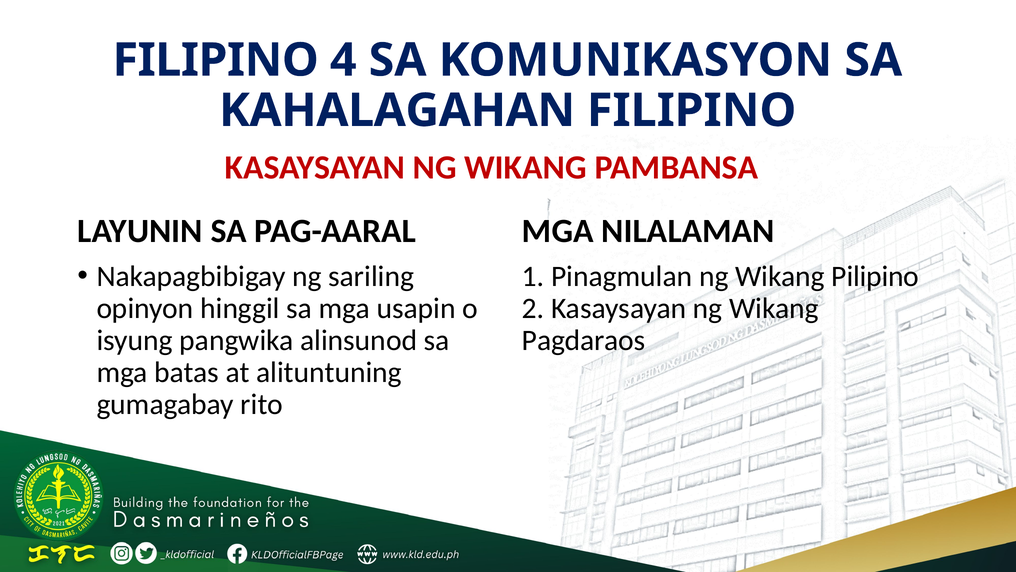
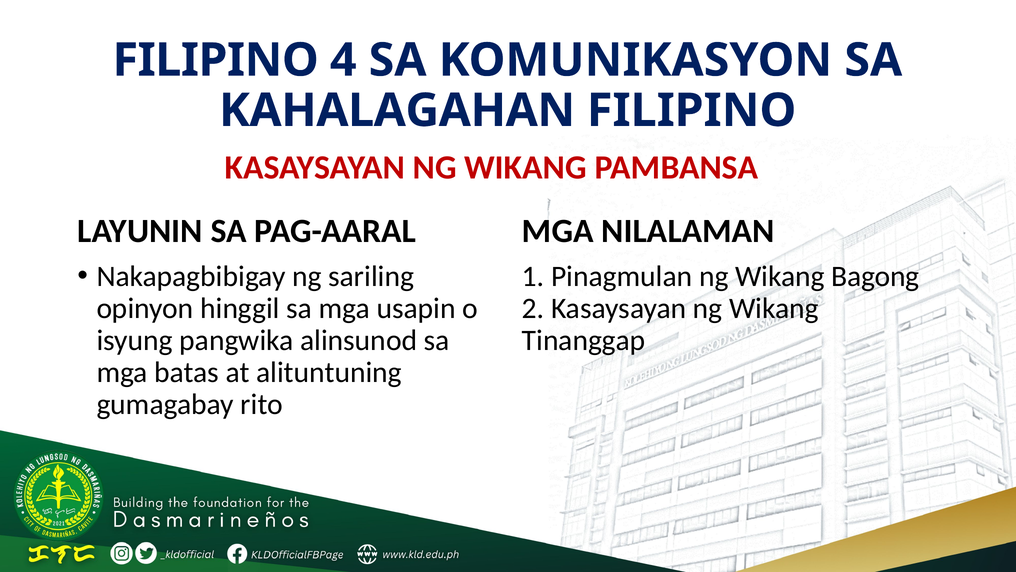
Pilipino: Pilipino -> Bagong (875, 276)
Pagdaraos: Pagdaraos -> Tinanggap (584, 340)
